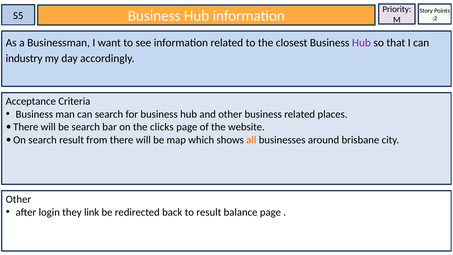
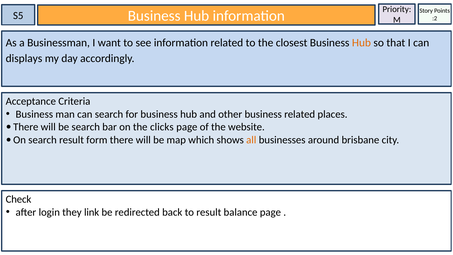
Hub colour: purple -> orange (361, 43)
industry: industry -> displays (24, 58)
from: from -> form (97, 140)
Other: Other -> Check (19, 199)
